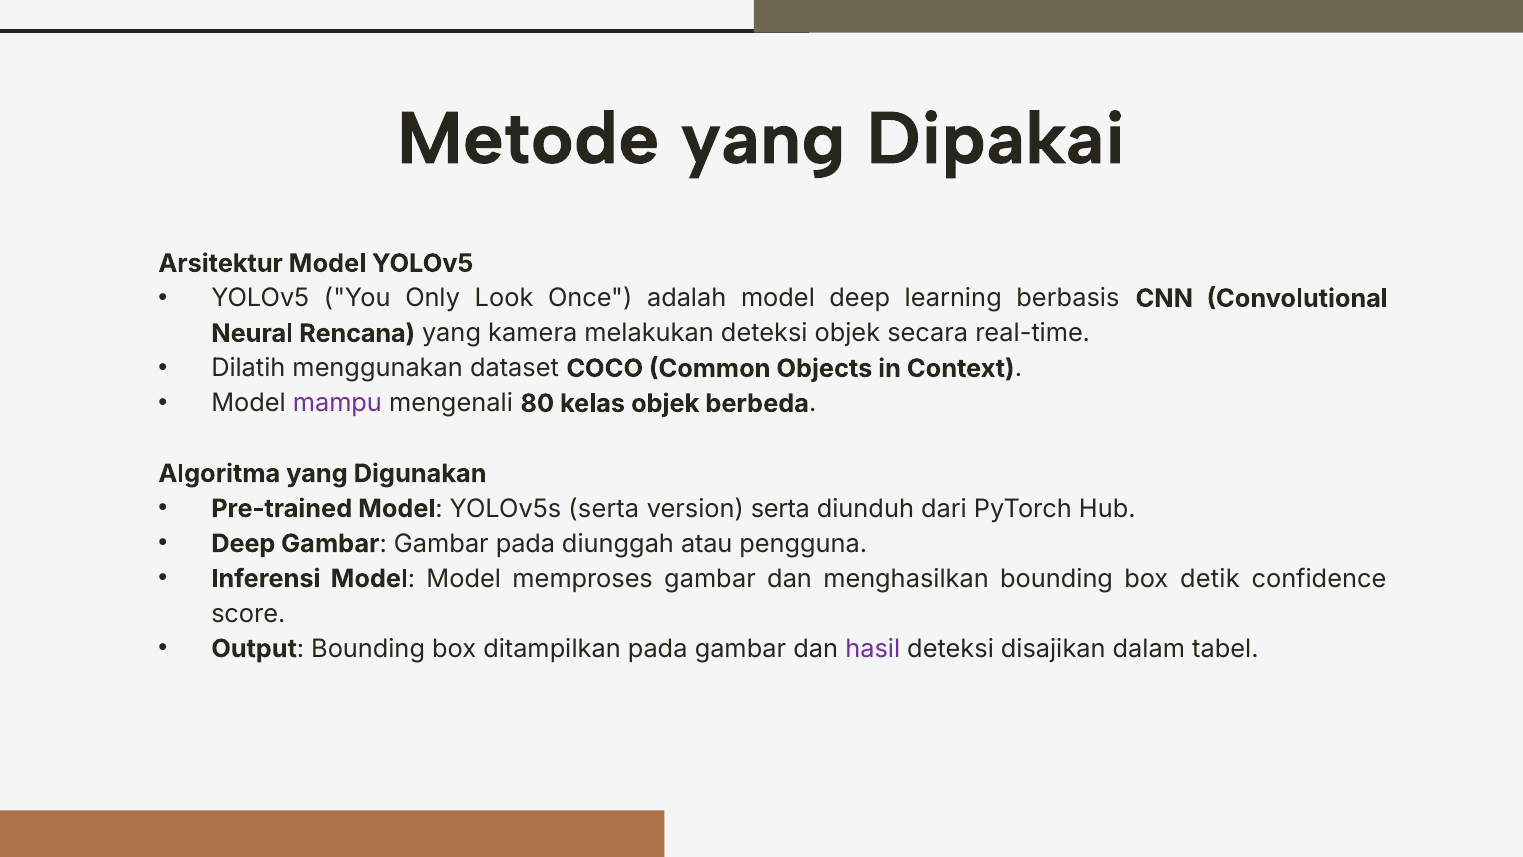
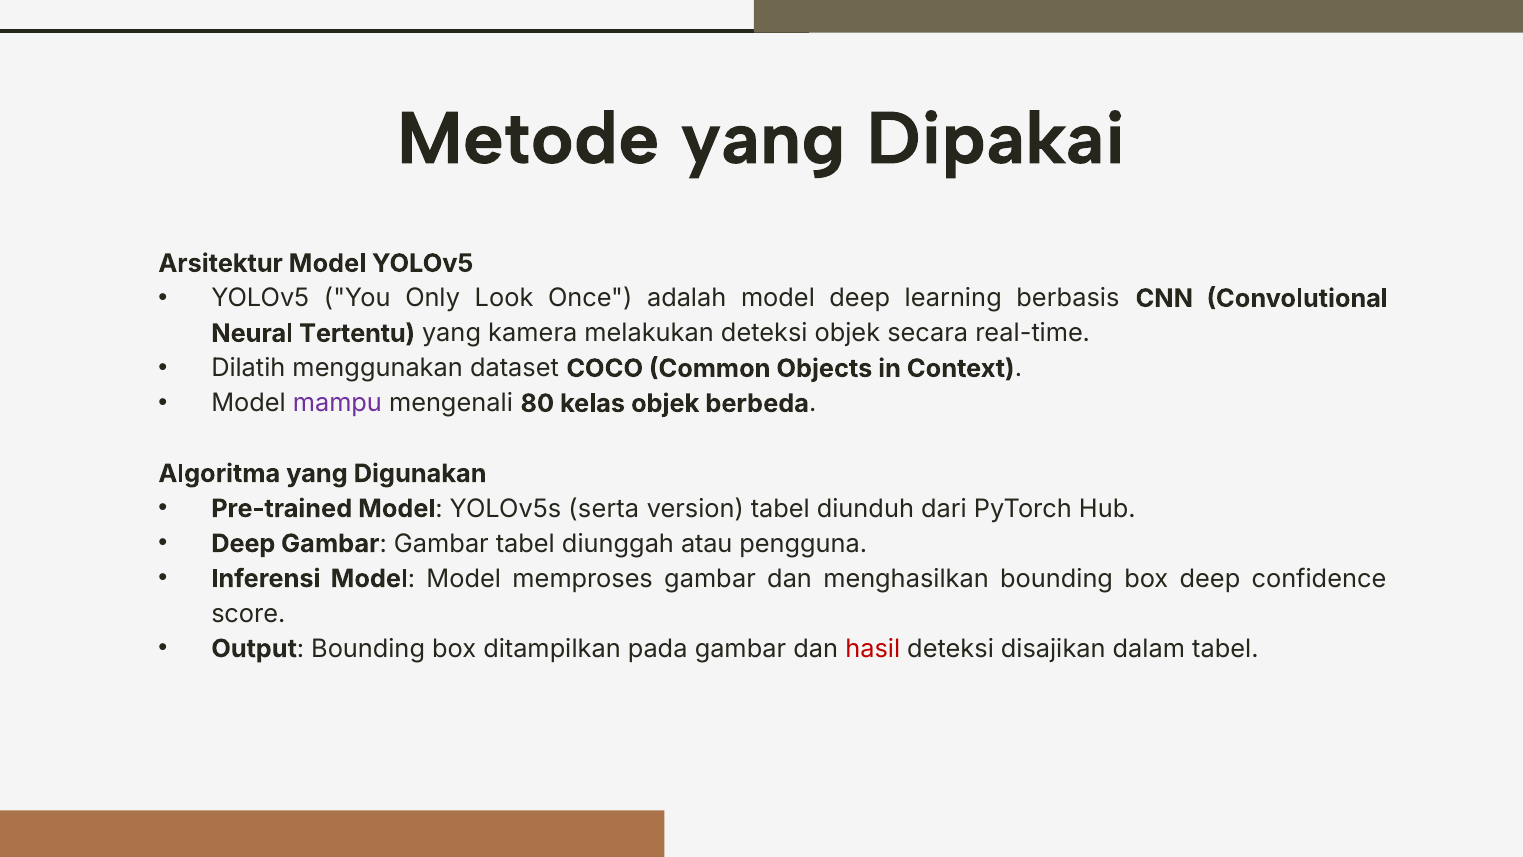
Rencana: Rencana -> Tertentu (357, 333)
version serta: serta -> tabel (780, 508)
Gambar pada: pada -> tabel (525, 544)
box detik: detik -> deep (1210, 579)
hasil colour: purple -> red (873, 649)
